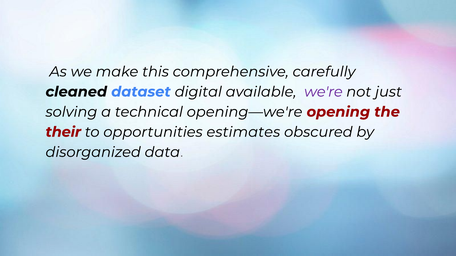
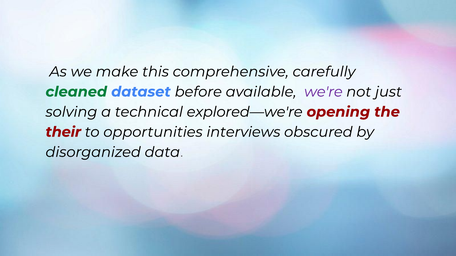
cleaned colour: black -> green (76, 92)
digital: digital -> before (198, 92)
opening—we're: opening—we're -> explored—we're (245, 112)
estimates: estimates -> interviews (243, 132)
